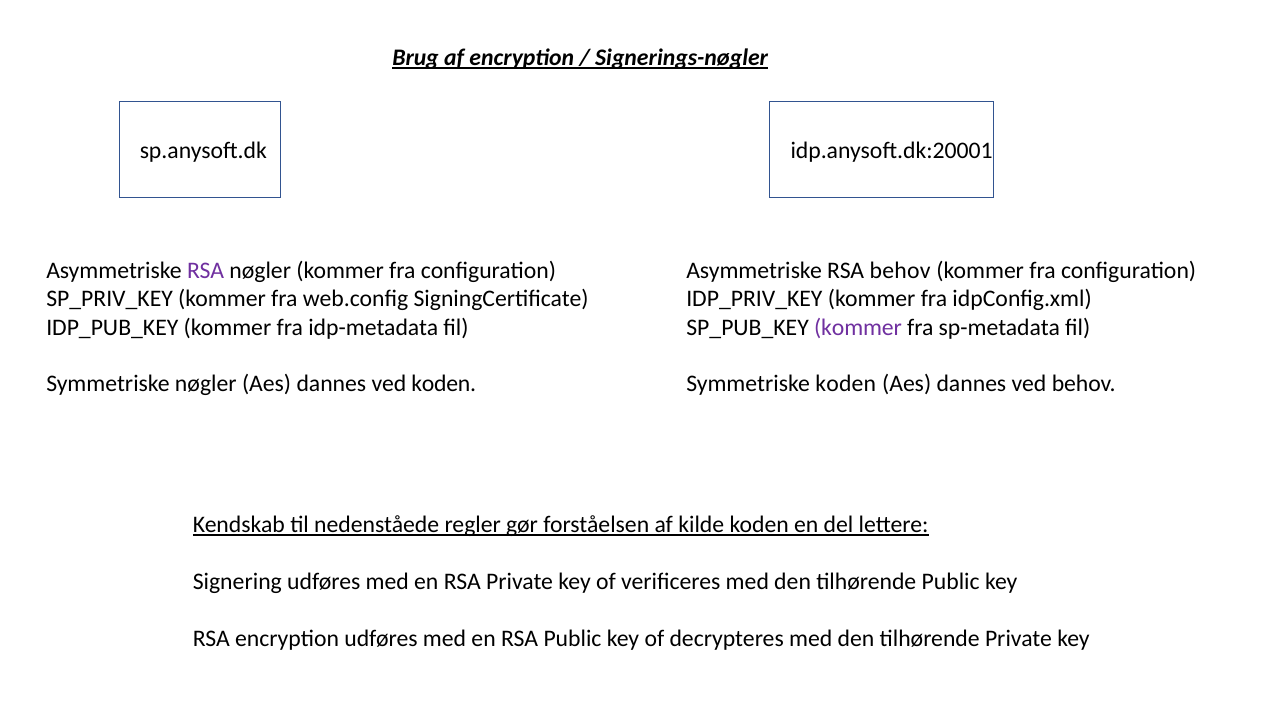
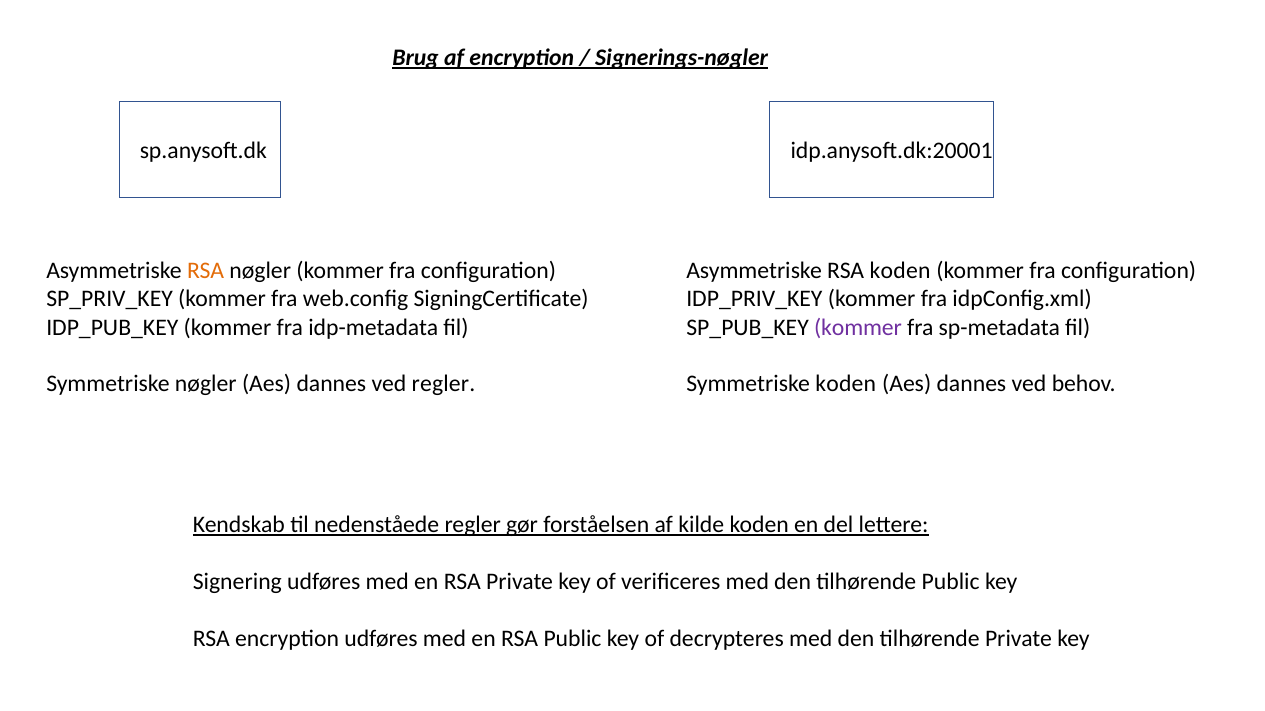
RSA colour: purple -> orange (206, 271)
RSA behov: behov -> koden (900, 271)
ved koden: koden -> regler (444, 384)
